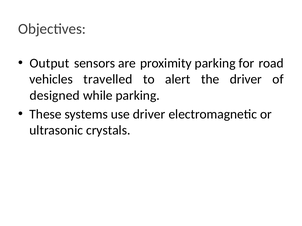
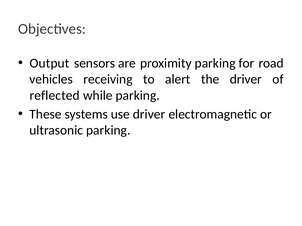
travelled: travelled -> receiving (108, 79)
designed: designed -> reflected (55, 96)
ultrasonic crystals: crystals -> parking (108, 130)
